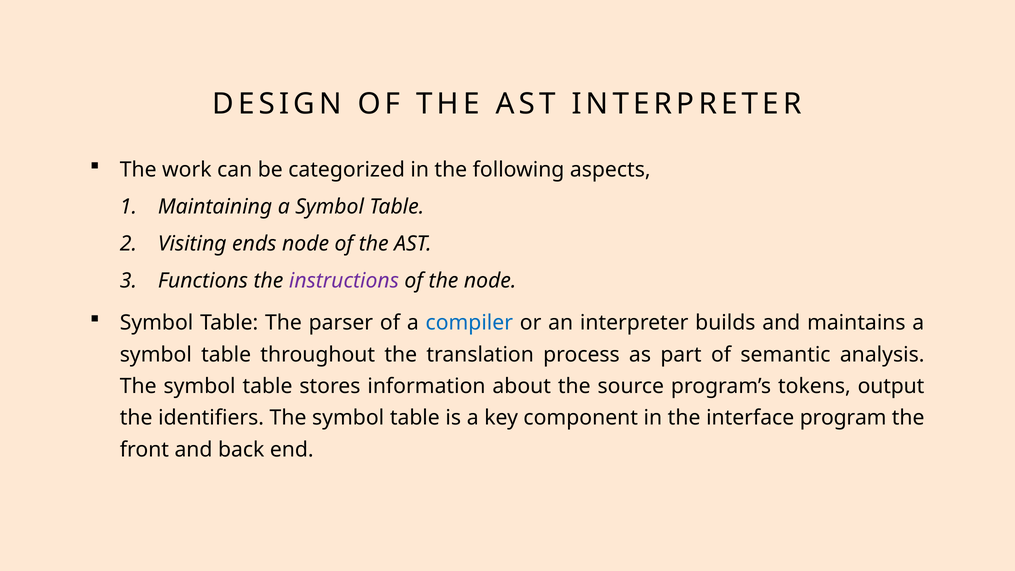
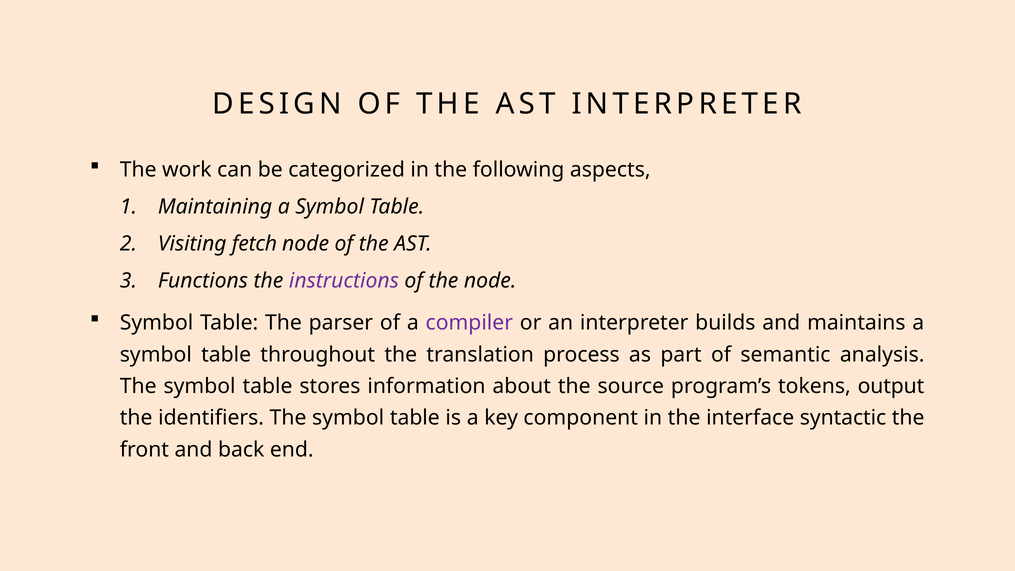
ends: ends -> fetch (254, 244)
compiler colour: blue -> purple (469, 323)
program: program -> syntactic (843, 418)
